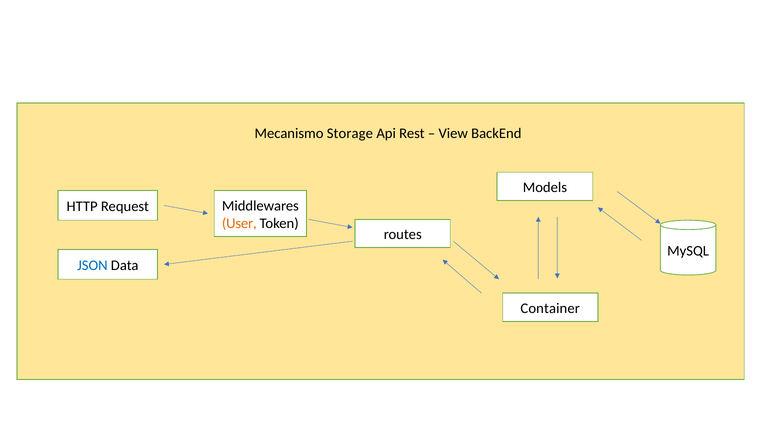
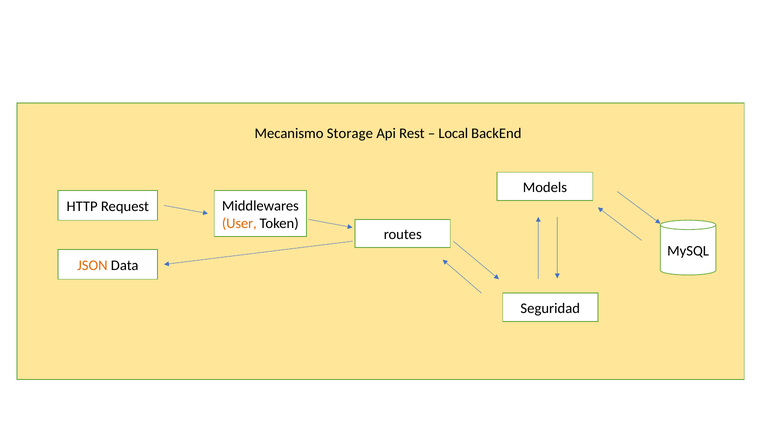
View: View -> Local (453, 133)
JSON colour: blue -> orange (92, 265)
Container: Container -> Seguridad (550, 308)
